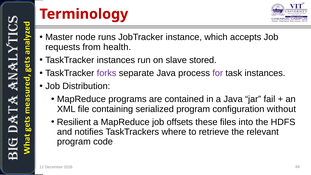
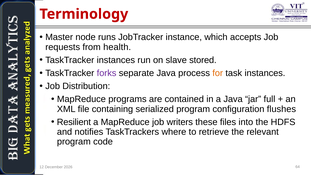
for colour: purple -> orange (218, 73)
fail: fail -> full (269, 99)
without: without -> flushes (281, 109)
offsets: offsets -> writers (180, 122)
